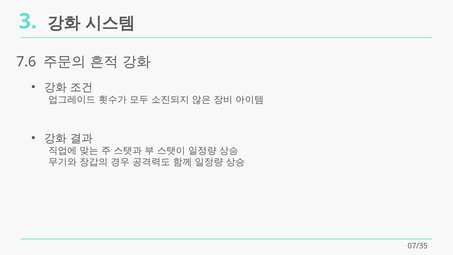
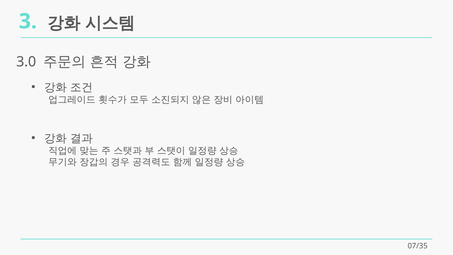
7.6: 7.6 -> 3.0 (26, 62)
